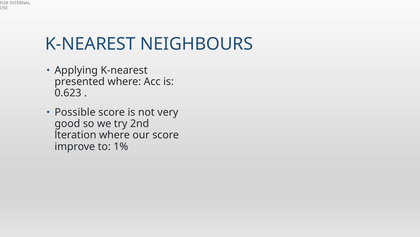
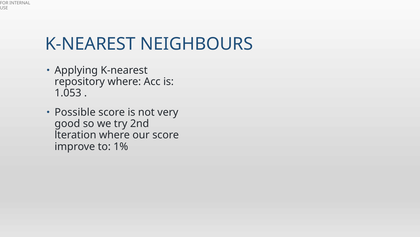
presented: presented -> repository (80, 82)
0.623: 0.623 -> 1.053 (68, 93)
